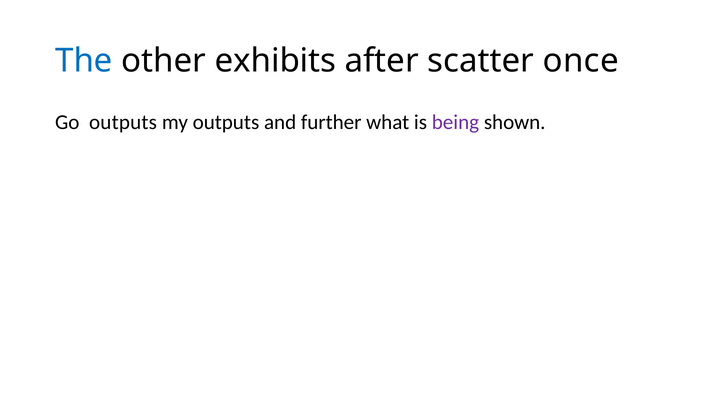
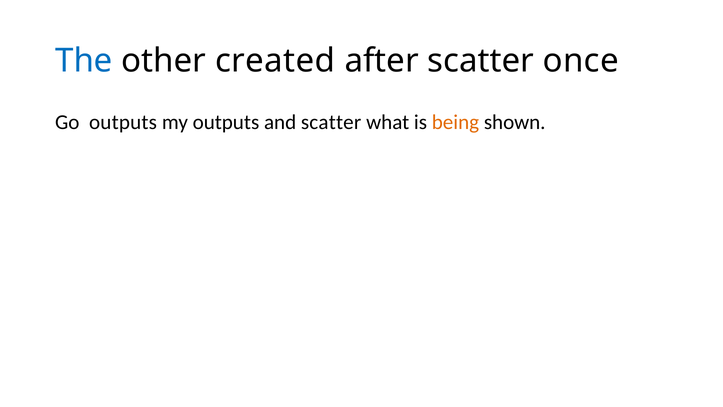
exhibits: exhibits -> created (275, 61)
and further: further -> scatter (331, 122)
being colour: purple -> orange (455, 122)
